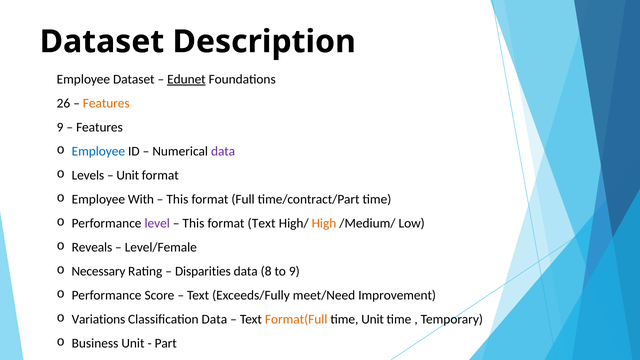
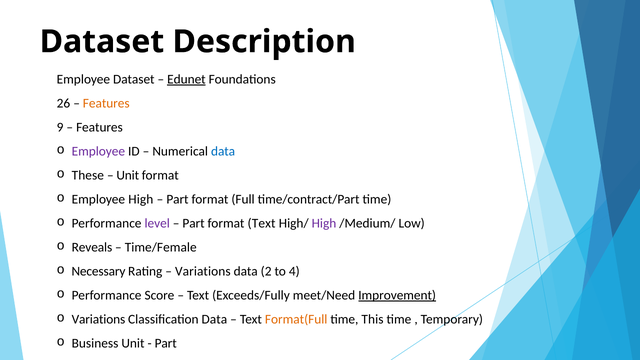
Employee colour: blue -> purple (98, 151)
data colour: purple -> blue (223, 151)
Levels: Levels -> These (88, 175)
Employee With: With -> High (141, 199)
This: This -> Part (177, 199)
This: This -> Part (194, 223)
High colour: orange -> purple (324, 223)
Level/Female: Level/Female -> Time/Female (161, 247)
Disparities: Disparities -> Variations (203, 271)
8: 8 -> 2 (266, 271)
to 9: 9 -> 4 (294, 271)
Improvement underline: none -> present (397, 295)
time Unit: Unit -> This (372, 319)
